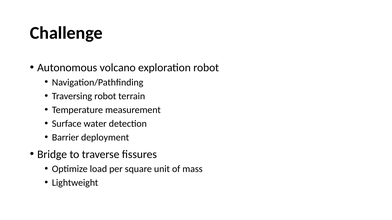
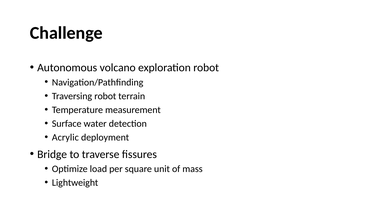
Barrier: Barrier -> Acrylic (65, 138)
